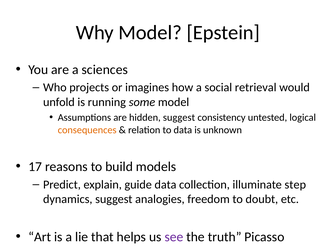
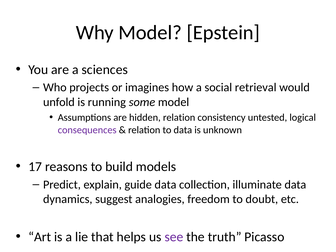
hidden suggest: suggest -> relation (179, 118)
consequences colour: orange -> purple (87, 130)
illuminate step: step -> data (295, 185)
